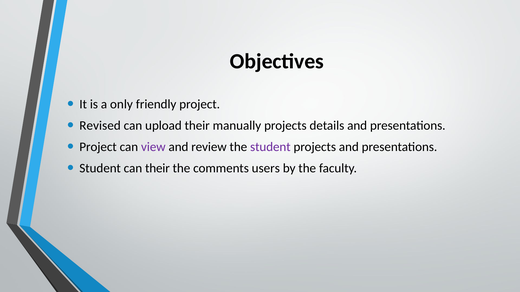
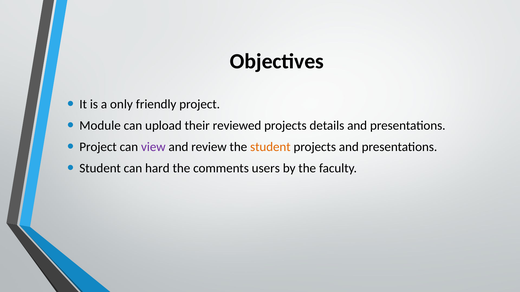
Revised: Revised -> Module (100, 126)
manually: manually -> reviewed (237, 126)
student colour: purple -> orange (270, 147)
can their: their -> hard (157, 169)
